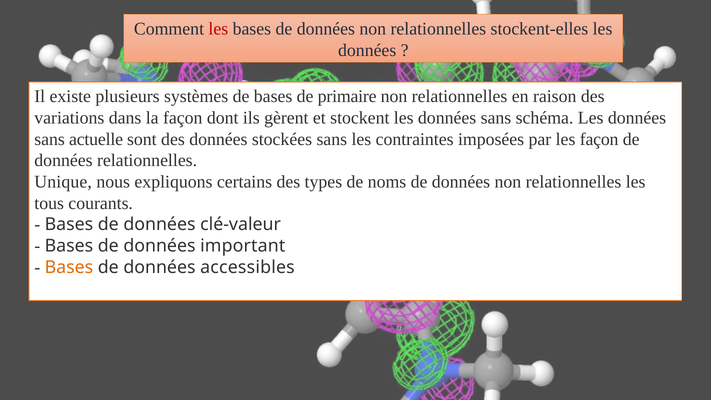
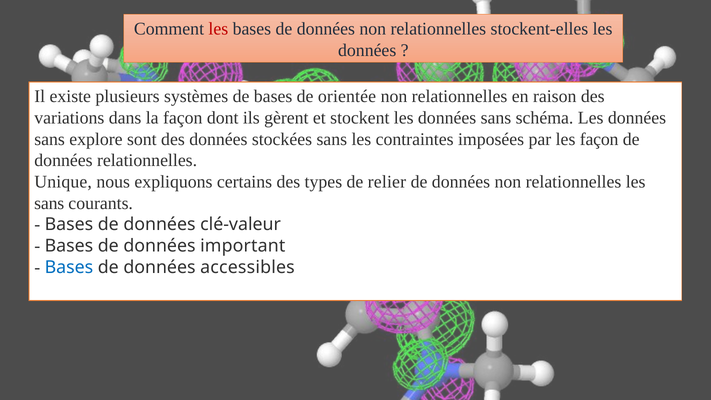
primaire: primaire -> orientée (347, 96)
actuelle: actuelle -> explore (96, 139)
noms: noms -> relier (387, 182)
tous: tous -> sans (49, 203)
Bases colour: orange -> blue (69, 267)
